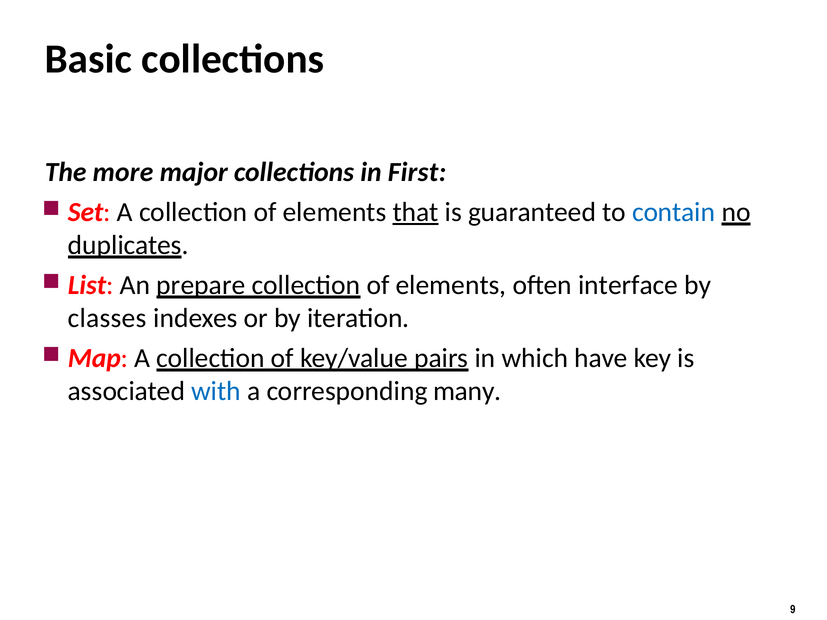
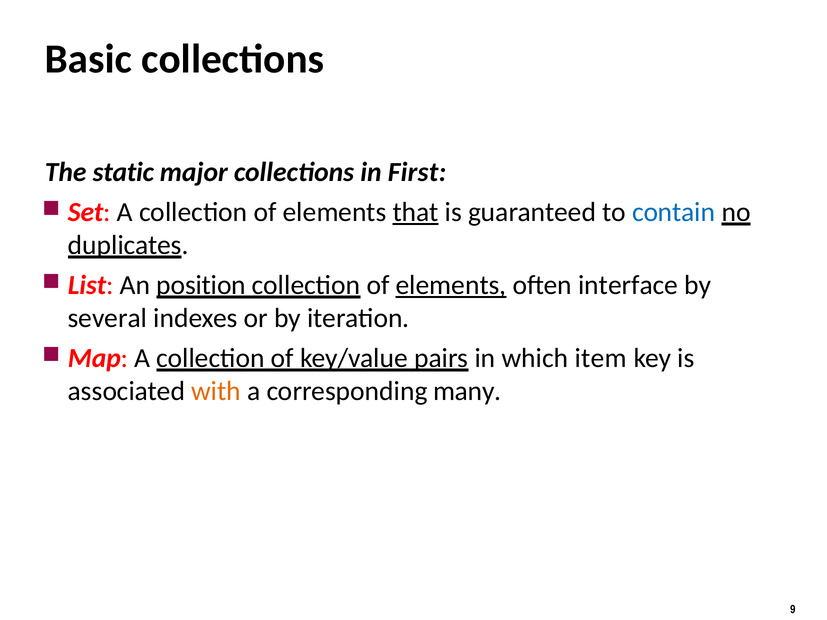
more: more -> static (123, 172)
prepare: prepare -> position (201, 285)
elements underline: none -> present (451, 285)
classes: classes -> several (107, 318)
have: have -> item (601, 358)
with colour: blue -> orange (216, 391)
